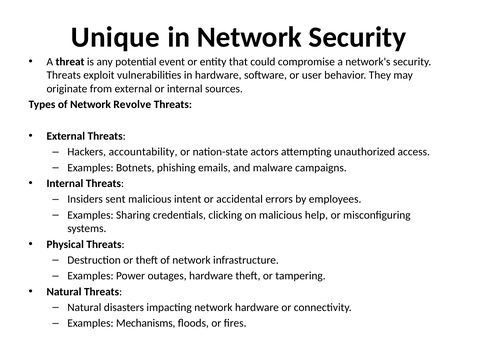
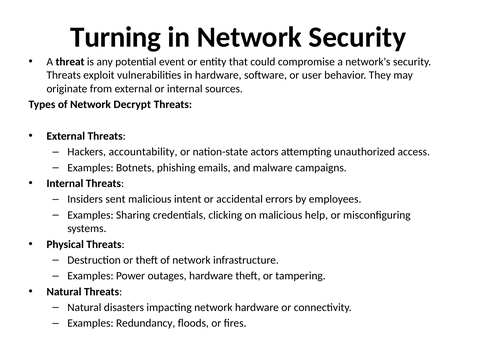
Unique: Unique -> Turning (116, 37)
Revolve: Revolve -> Decrypt (132, 104)
Mechanisms: Mechanisms -> Redundancy (146, 323)
